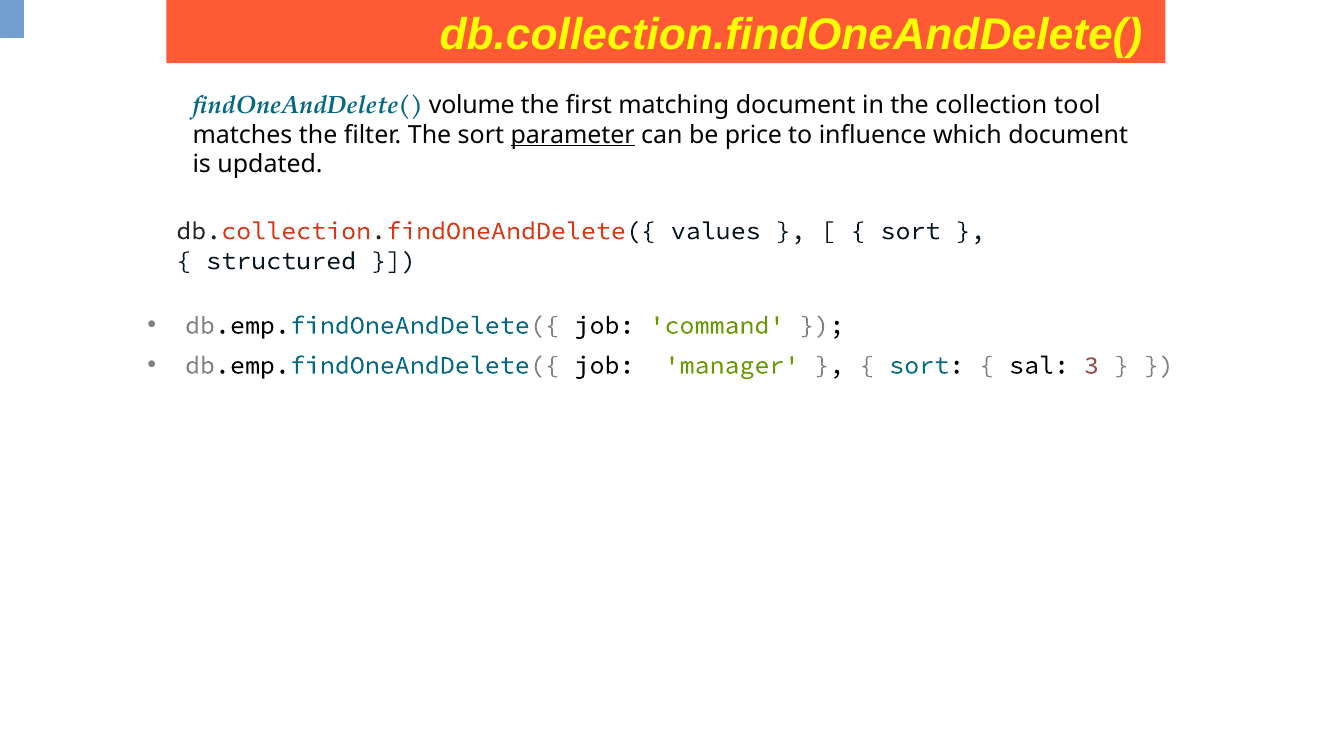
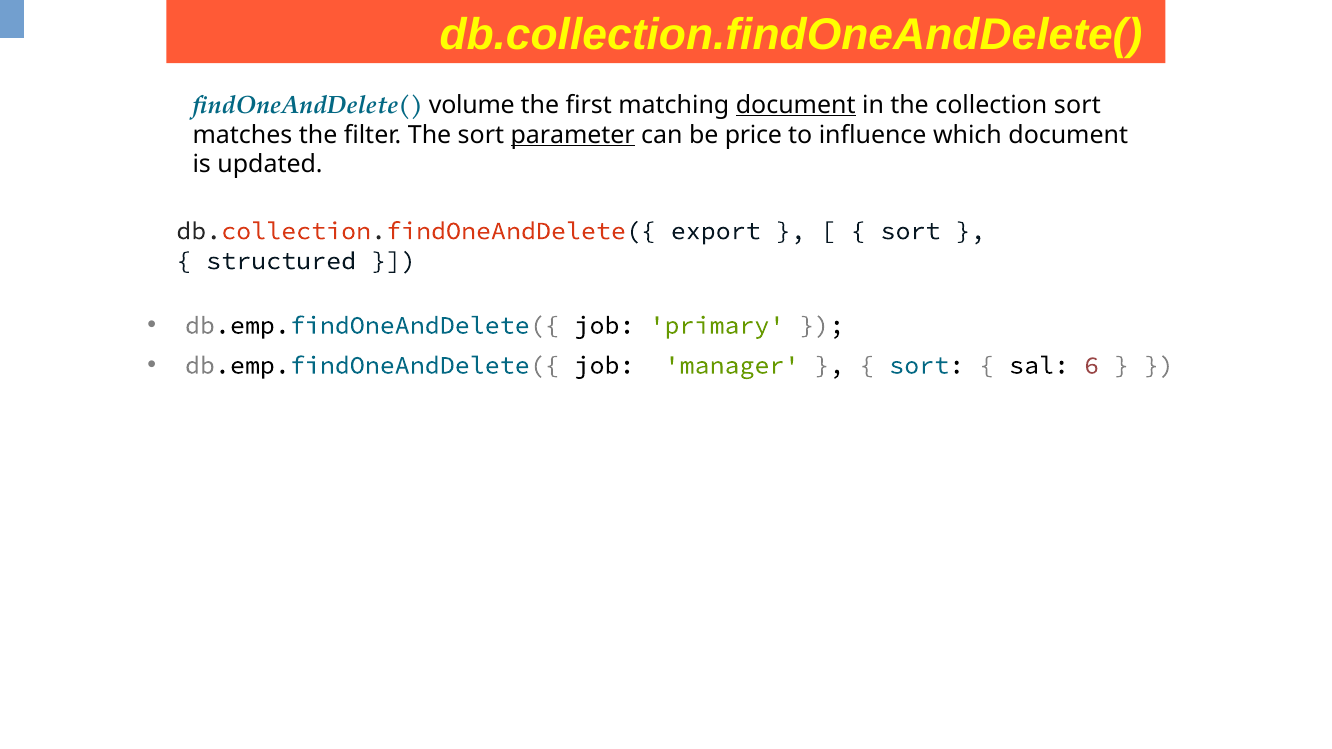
document underline: none -> present (796, 105)
collection tool: tool -> sort (1077, 105)
values: values -> export (716, 231)
command: command -> primary (717, 325)
3: 3 -> 6 (1092, 365)
